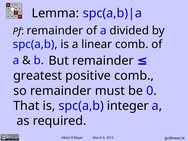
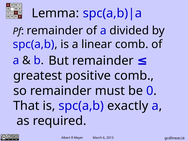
integer: integer -> exactly (128, 106)
